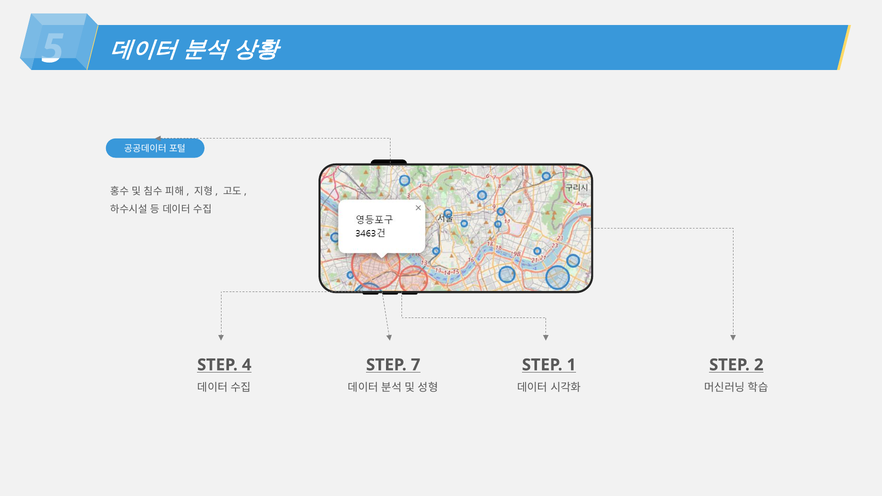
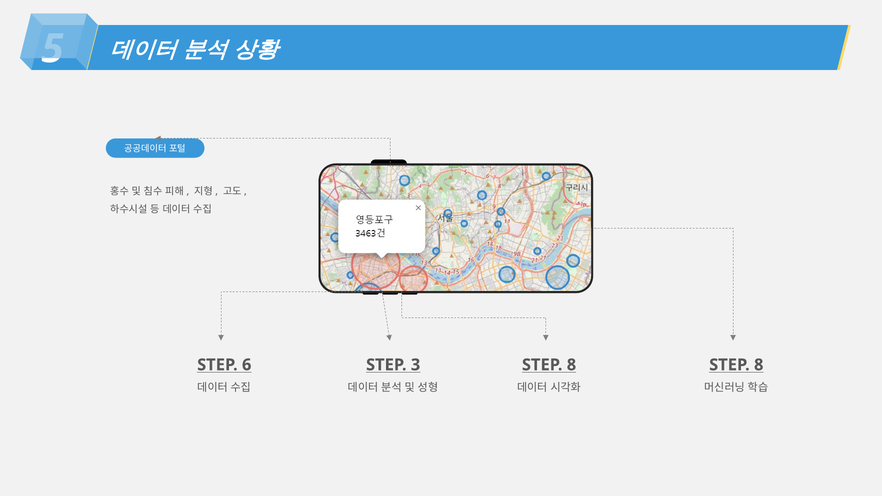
4: 4 -> 6 (247, 365)
7: 7 -> 3 (416, 365)
1: 1 -> 8 (571, 365)
2: 2 -> 8 (759, 365)
